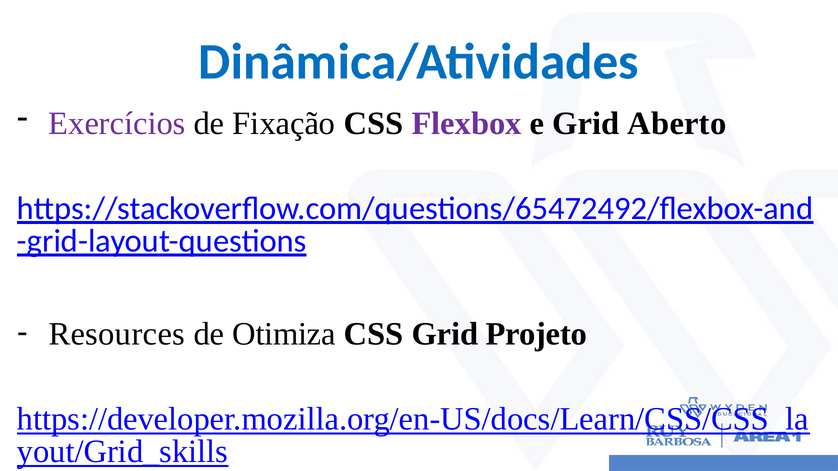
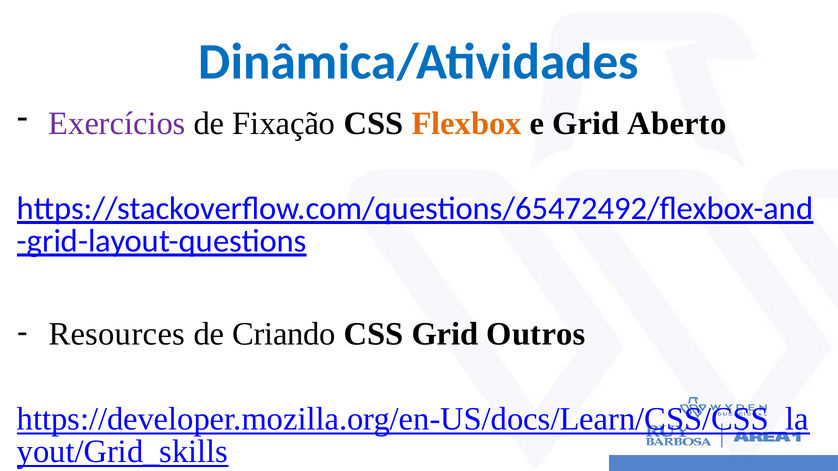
Flexbox colour: purple -> orange (467, 123)
Otimiza: Otimiza -> Criando (284, 334)
Projeto: Projeto -> Outros (536, 334)
